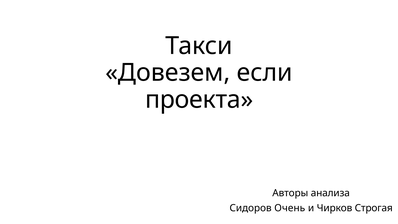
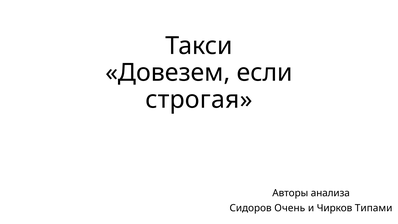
проекта: проекта -> строгая (199, 99)
Строгая: Строгая -> Типами (374, 208)
